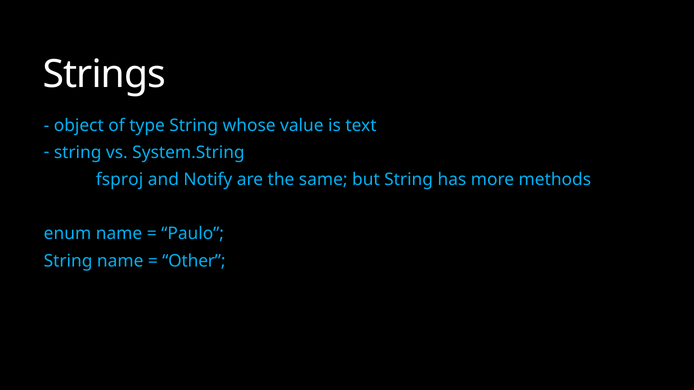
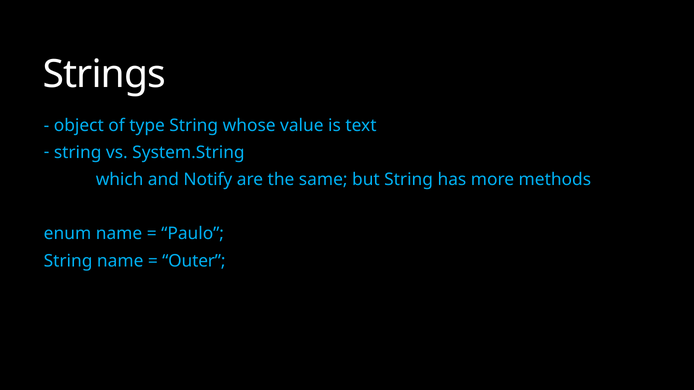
fsproj: fsproj -> which (120, 180)
Other: Other -> Outer (194, 261)
